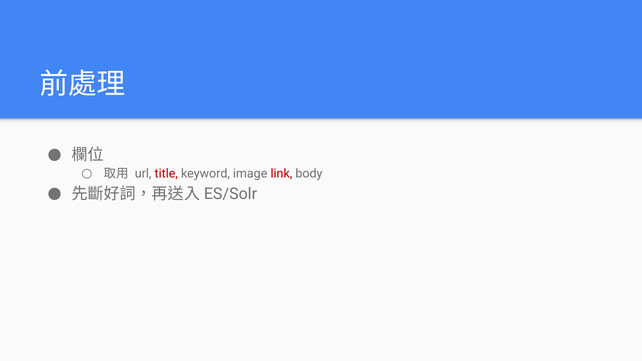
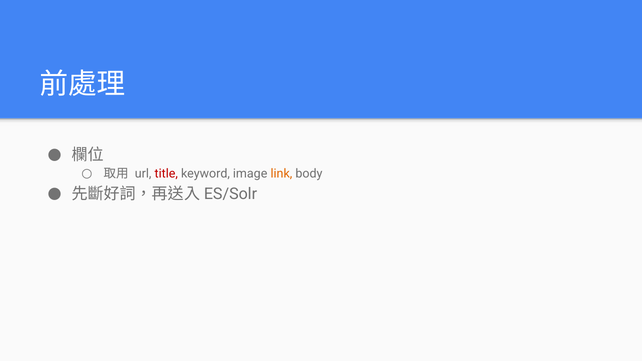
link colour: red -> orange (281, 174)
